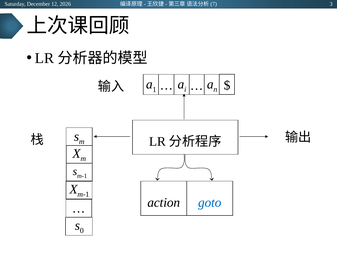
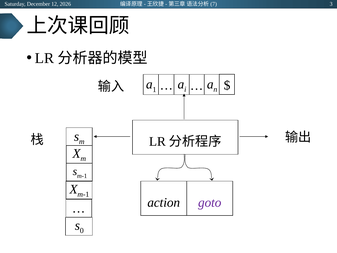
goto colour: blue -> purple (210, 202)
